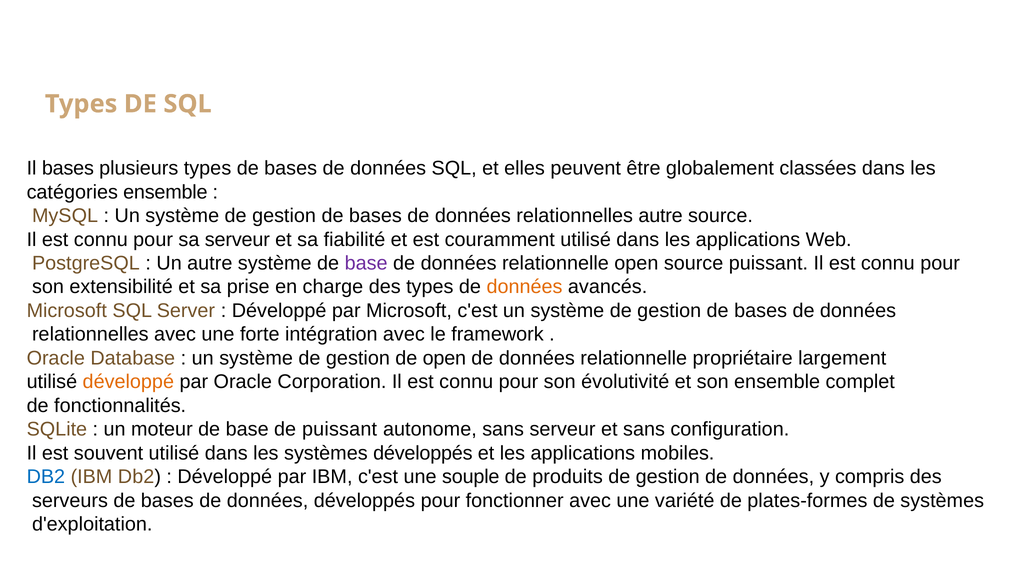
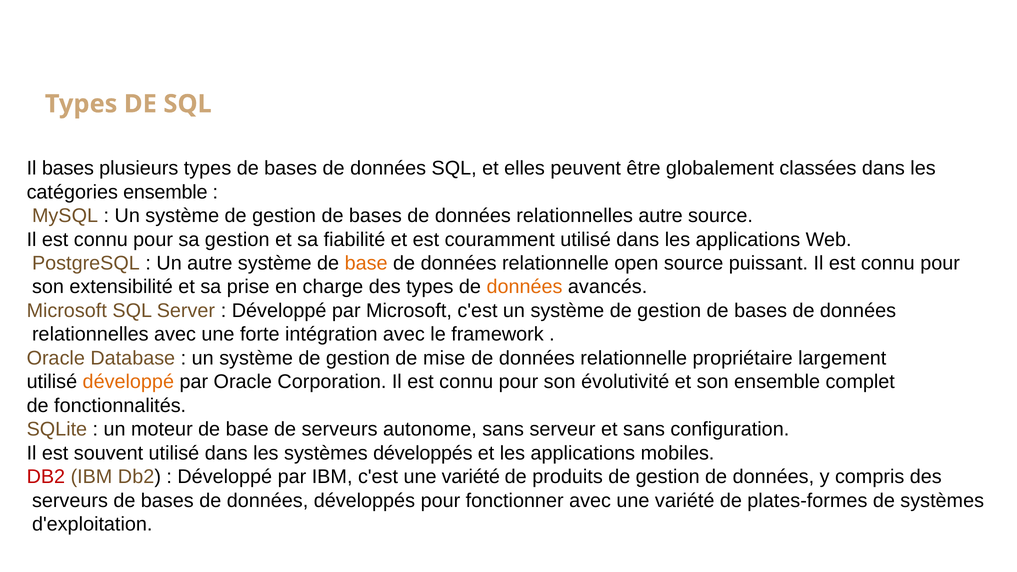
sa serveur: serveur -> gestion (237, 240)
base colour: purple -> orange (366, 263)
de open: open -> mise (444, 358)
de puissant: puissant -> serveurs (340, 429)
DB2 colour: blue -> red (46, 477)
c'est une souple: souple -> variété (471, 477)
